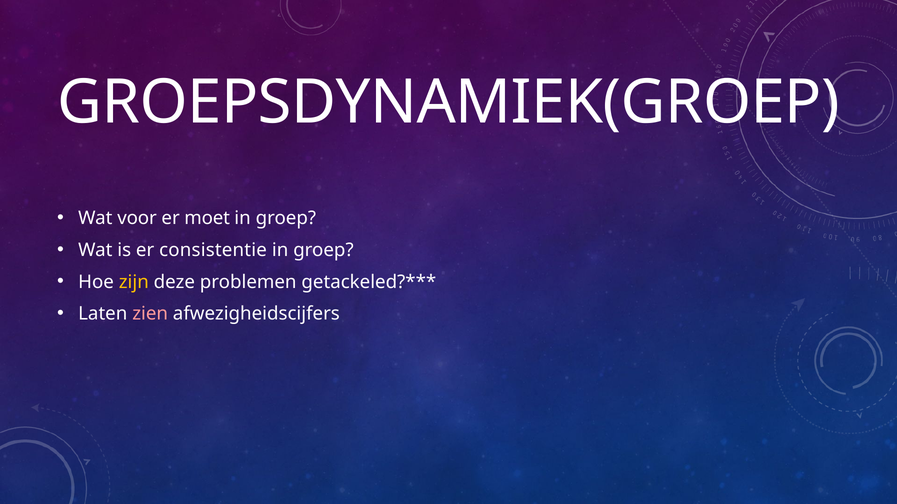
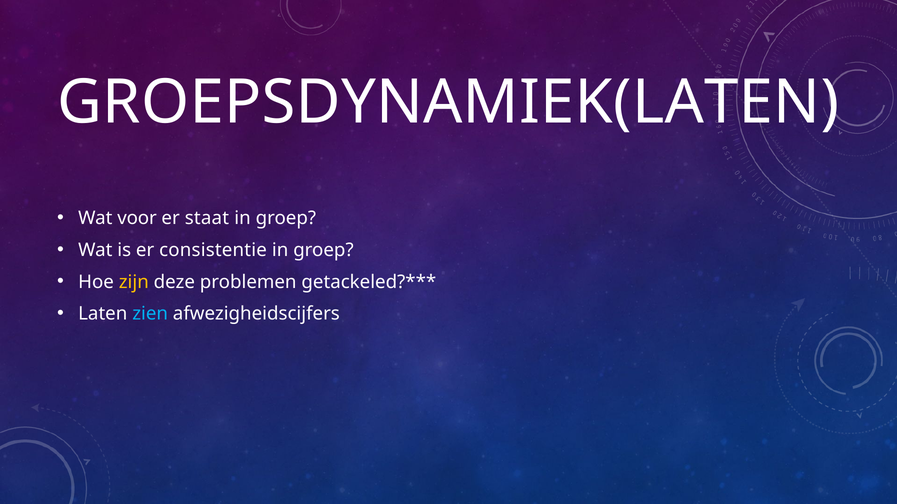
GROEPSDYNAMIEK(GROEP: GROEPSDYNAMIEK(GROEP -> GROEPSDYNAMIEK(LATEN (448, 103)
moet: moet -> staat (207, 219)
zien colour: pink -> light blue (150, 314)
